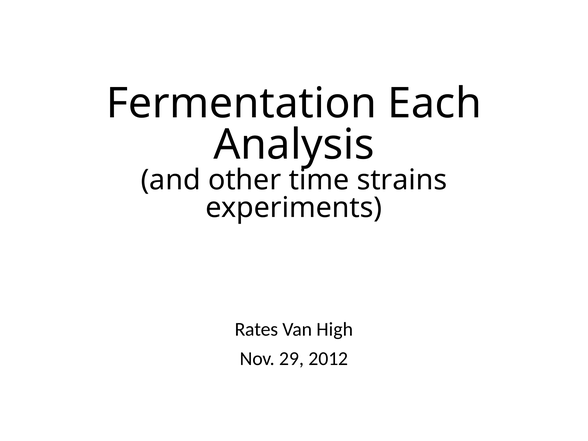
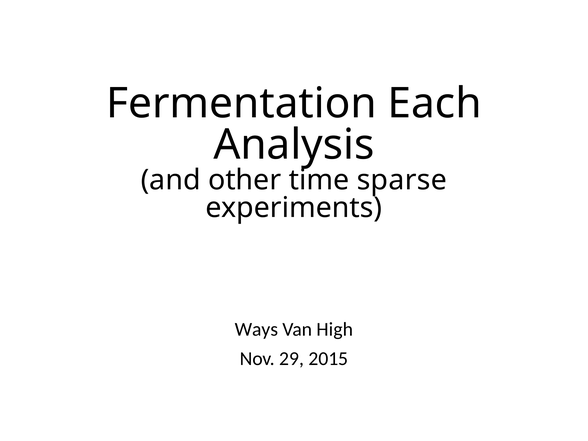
strains: strains -> sparse (402, 180)
Rates: Rates -> Ways (256, 329)
2012: 2012 -> 2015 (328, 359)
